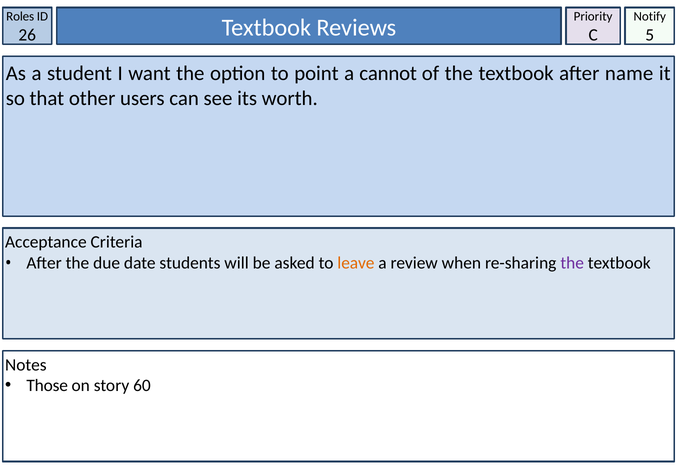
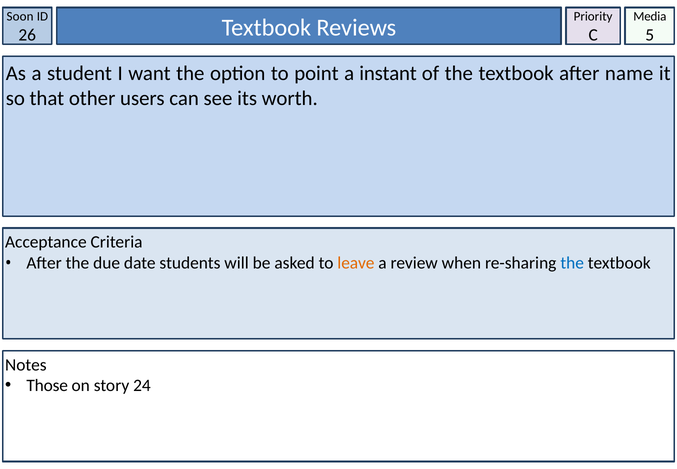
Roles: Roles -> Soon (20, 16)
Notify: Notify -> Media (650, 16)
cannot: cannot -> instant (388, 73)
the colour: purple -> blue (572, 263)
60: 60 -> 24 (142, 385)
